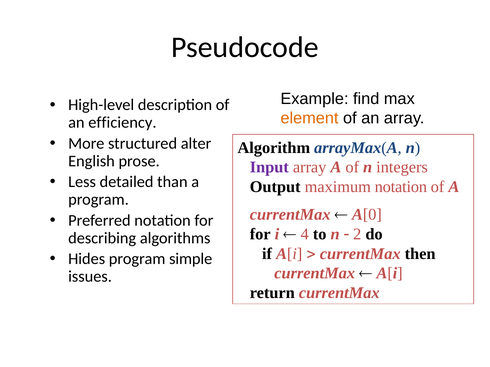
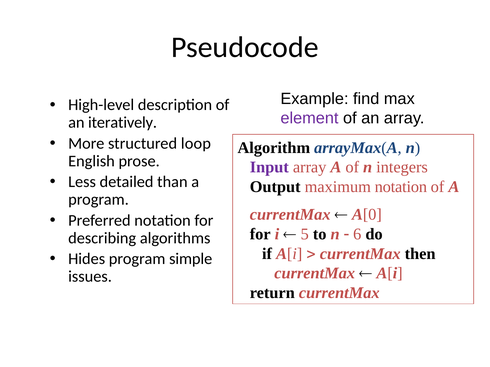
element colour: orange -> purple (309, 118)
efficiency: efficiency -> iteratively (123, 123)
alter: alter -> loop (196, 144)
4: 4 -> 5 (305, 234)
2: 2 -> 6 (357, 234)
